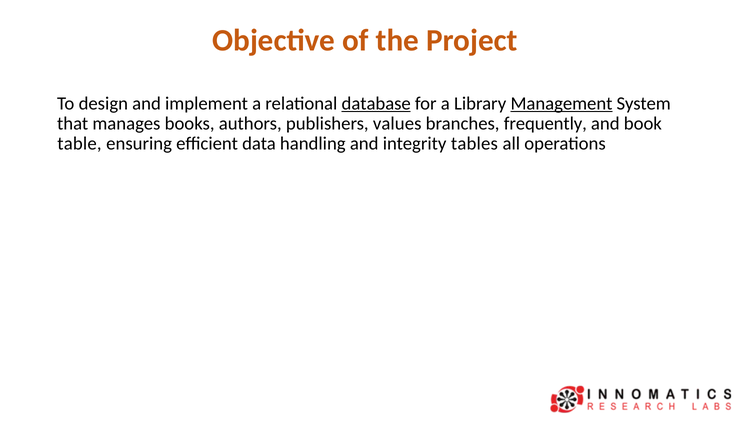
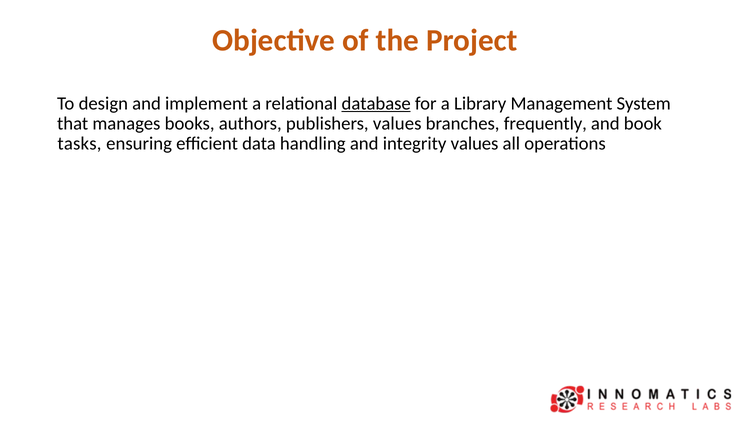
Management underline: present -> none (561, 103)
table: table -> tasks (79, 144)
integrity tables: tables -> values (475, 144)
